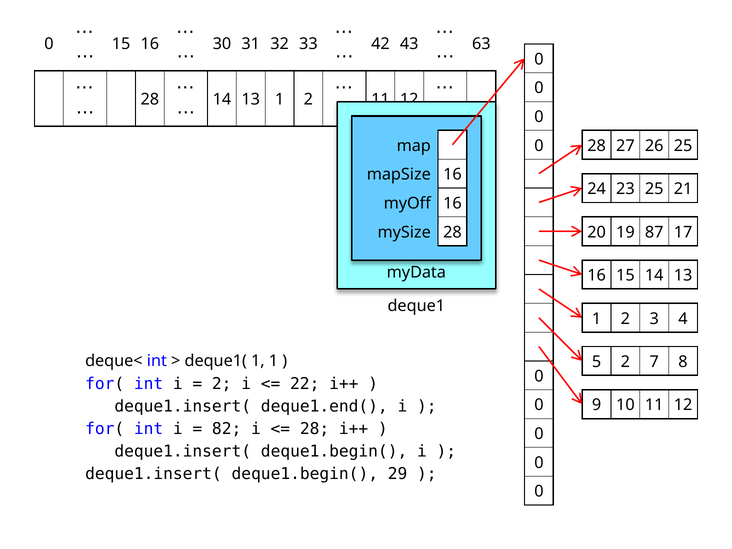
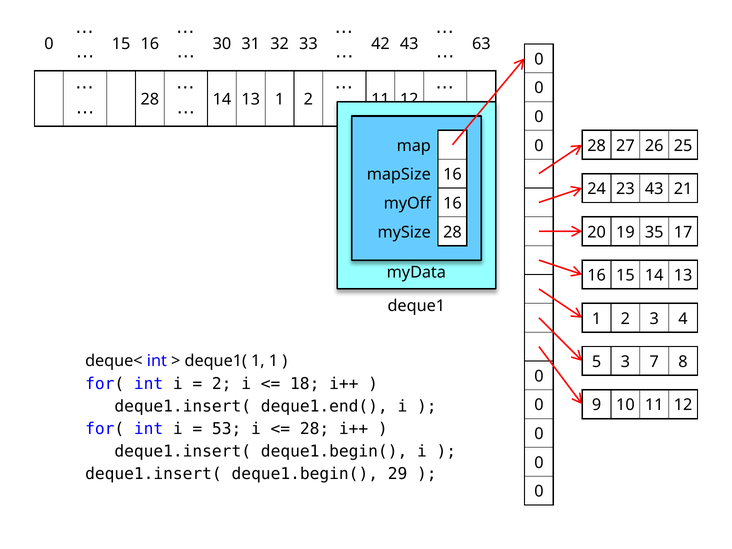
23 25: 25 -> 43 (654, 189)
87: 87 -> 35 (654, 232)
5 2: 2 -> 3 (625, 362)
22: 22 -> 18 (305, 384)
82: 82 -> 53 (227, 429)
